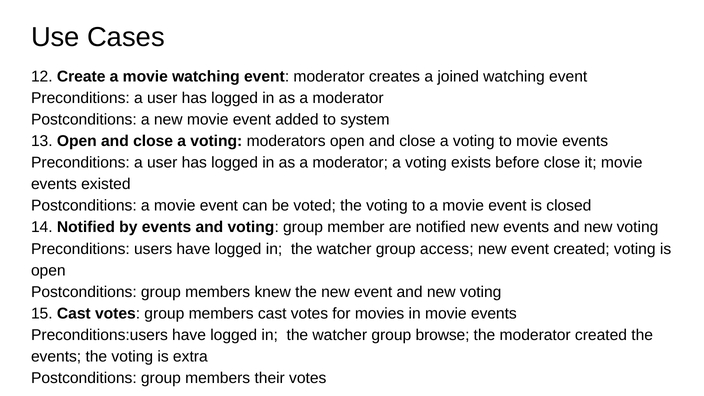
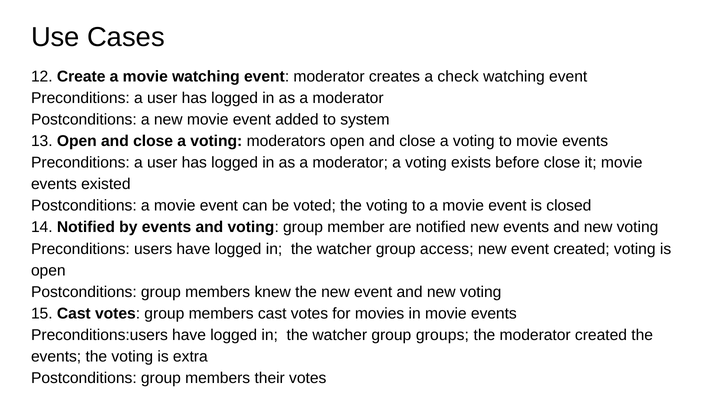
joined: joined -> check (458, 76)
browse: browse -> groups (442, 335)
